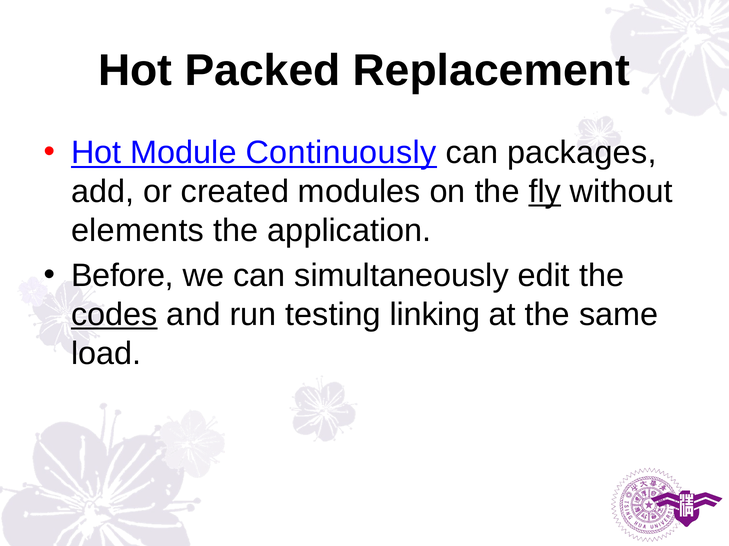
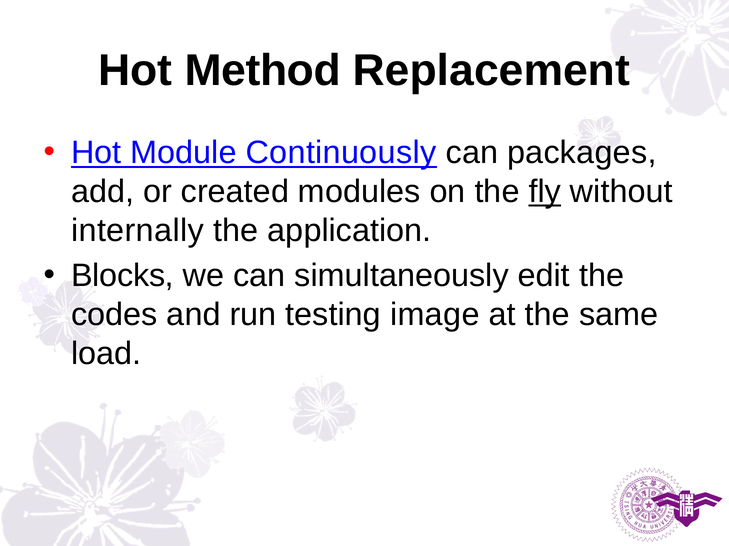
Packed: Packed -> Method (263, 71)
elements: elements -> internally (138, 231)
Before: Before -> Blocks (123, 276)
codes underline: present -> none (114, 315)
linking: linking -> image (435, 315)
